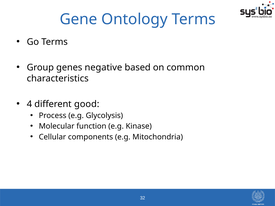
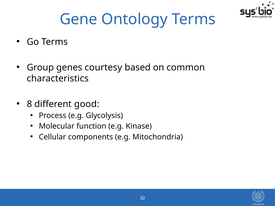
negative: negative -> courtesy (103, 68)
4: 4 -> 8 (29, 104)
